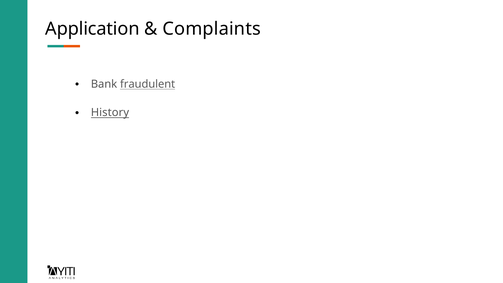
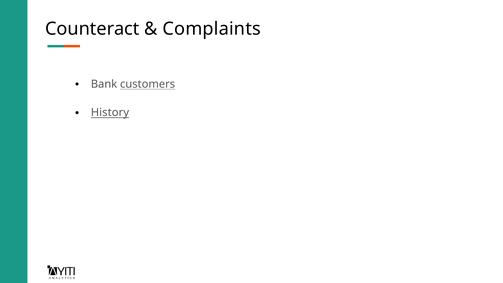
Application: Application -> Counteract (92, 29)
fraudulent: fraudulent -> customers (148, 84)
